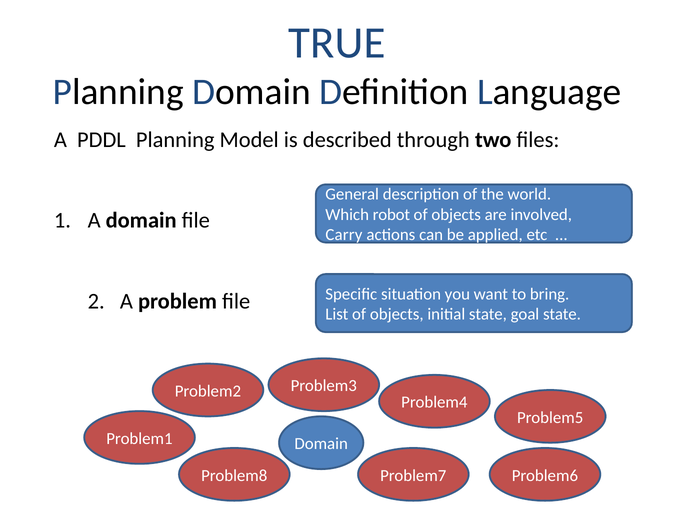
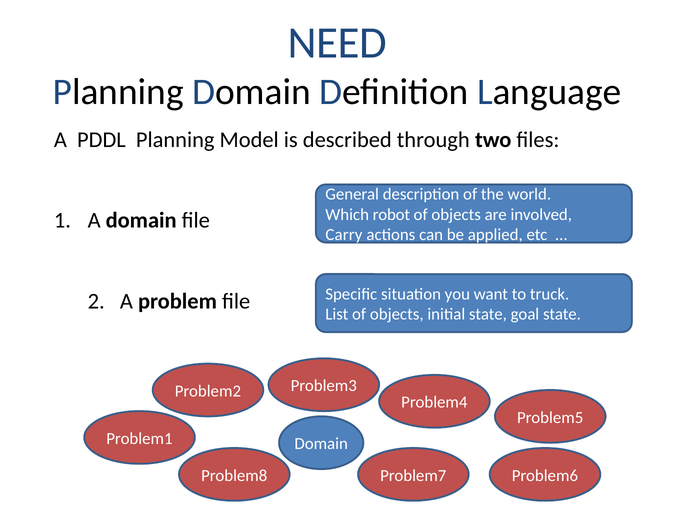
TRUE: TRUE -> NEED (337, 43)
bring: bring -> truck (550, 294)
